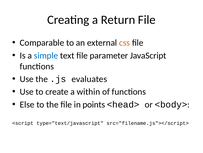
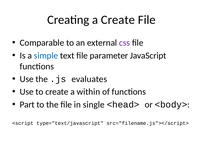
a Return: Return -> Create (118, 20)
css colour: orange -> purple (125, 43)
Else: Else -> Part (27, 104)
points: points -> single (94, 104)
